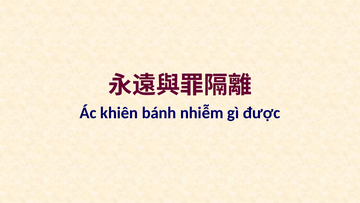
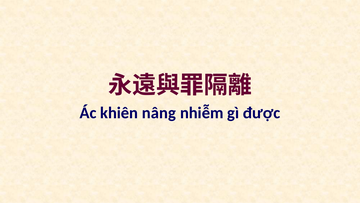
bánh: bánh -> nâng (159, 113)
